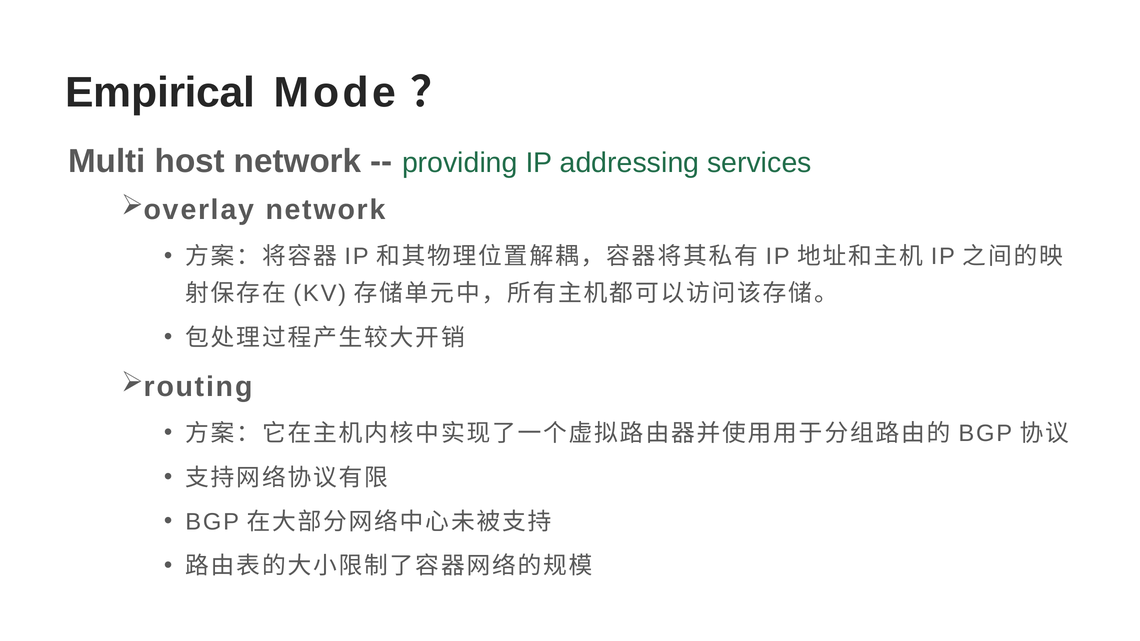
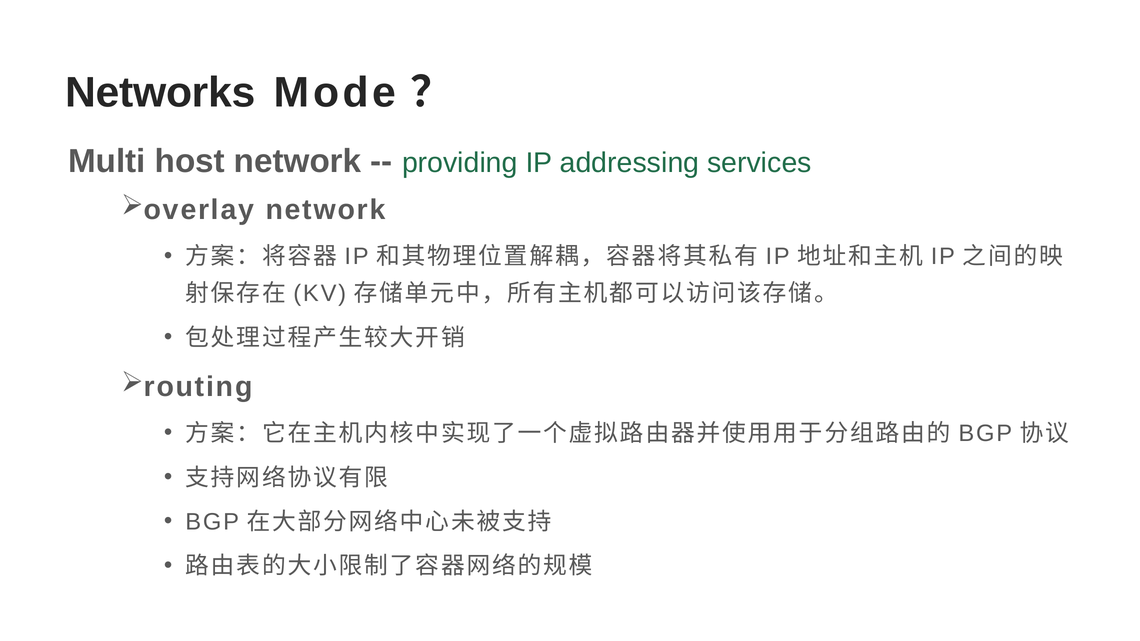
Empirical: Empirical -> Networks (160, 93)
